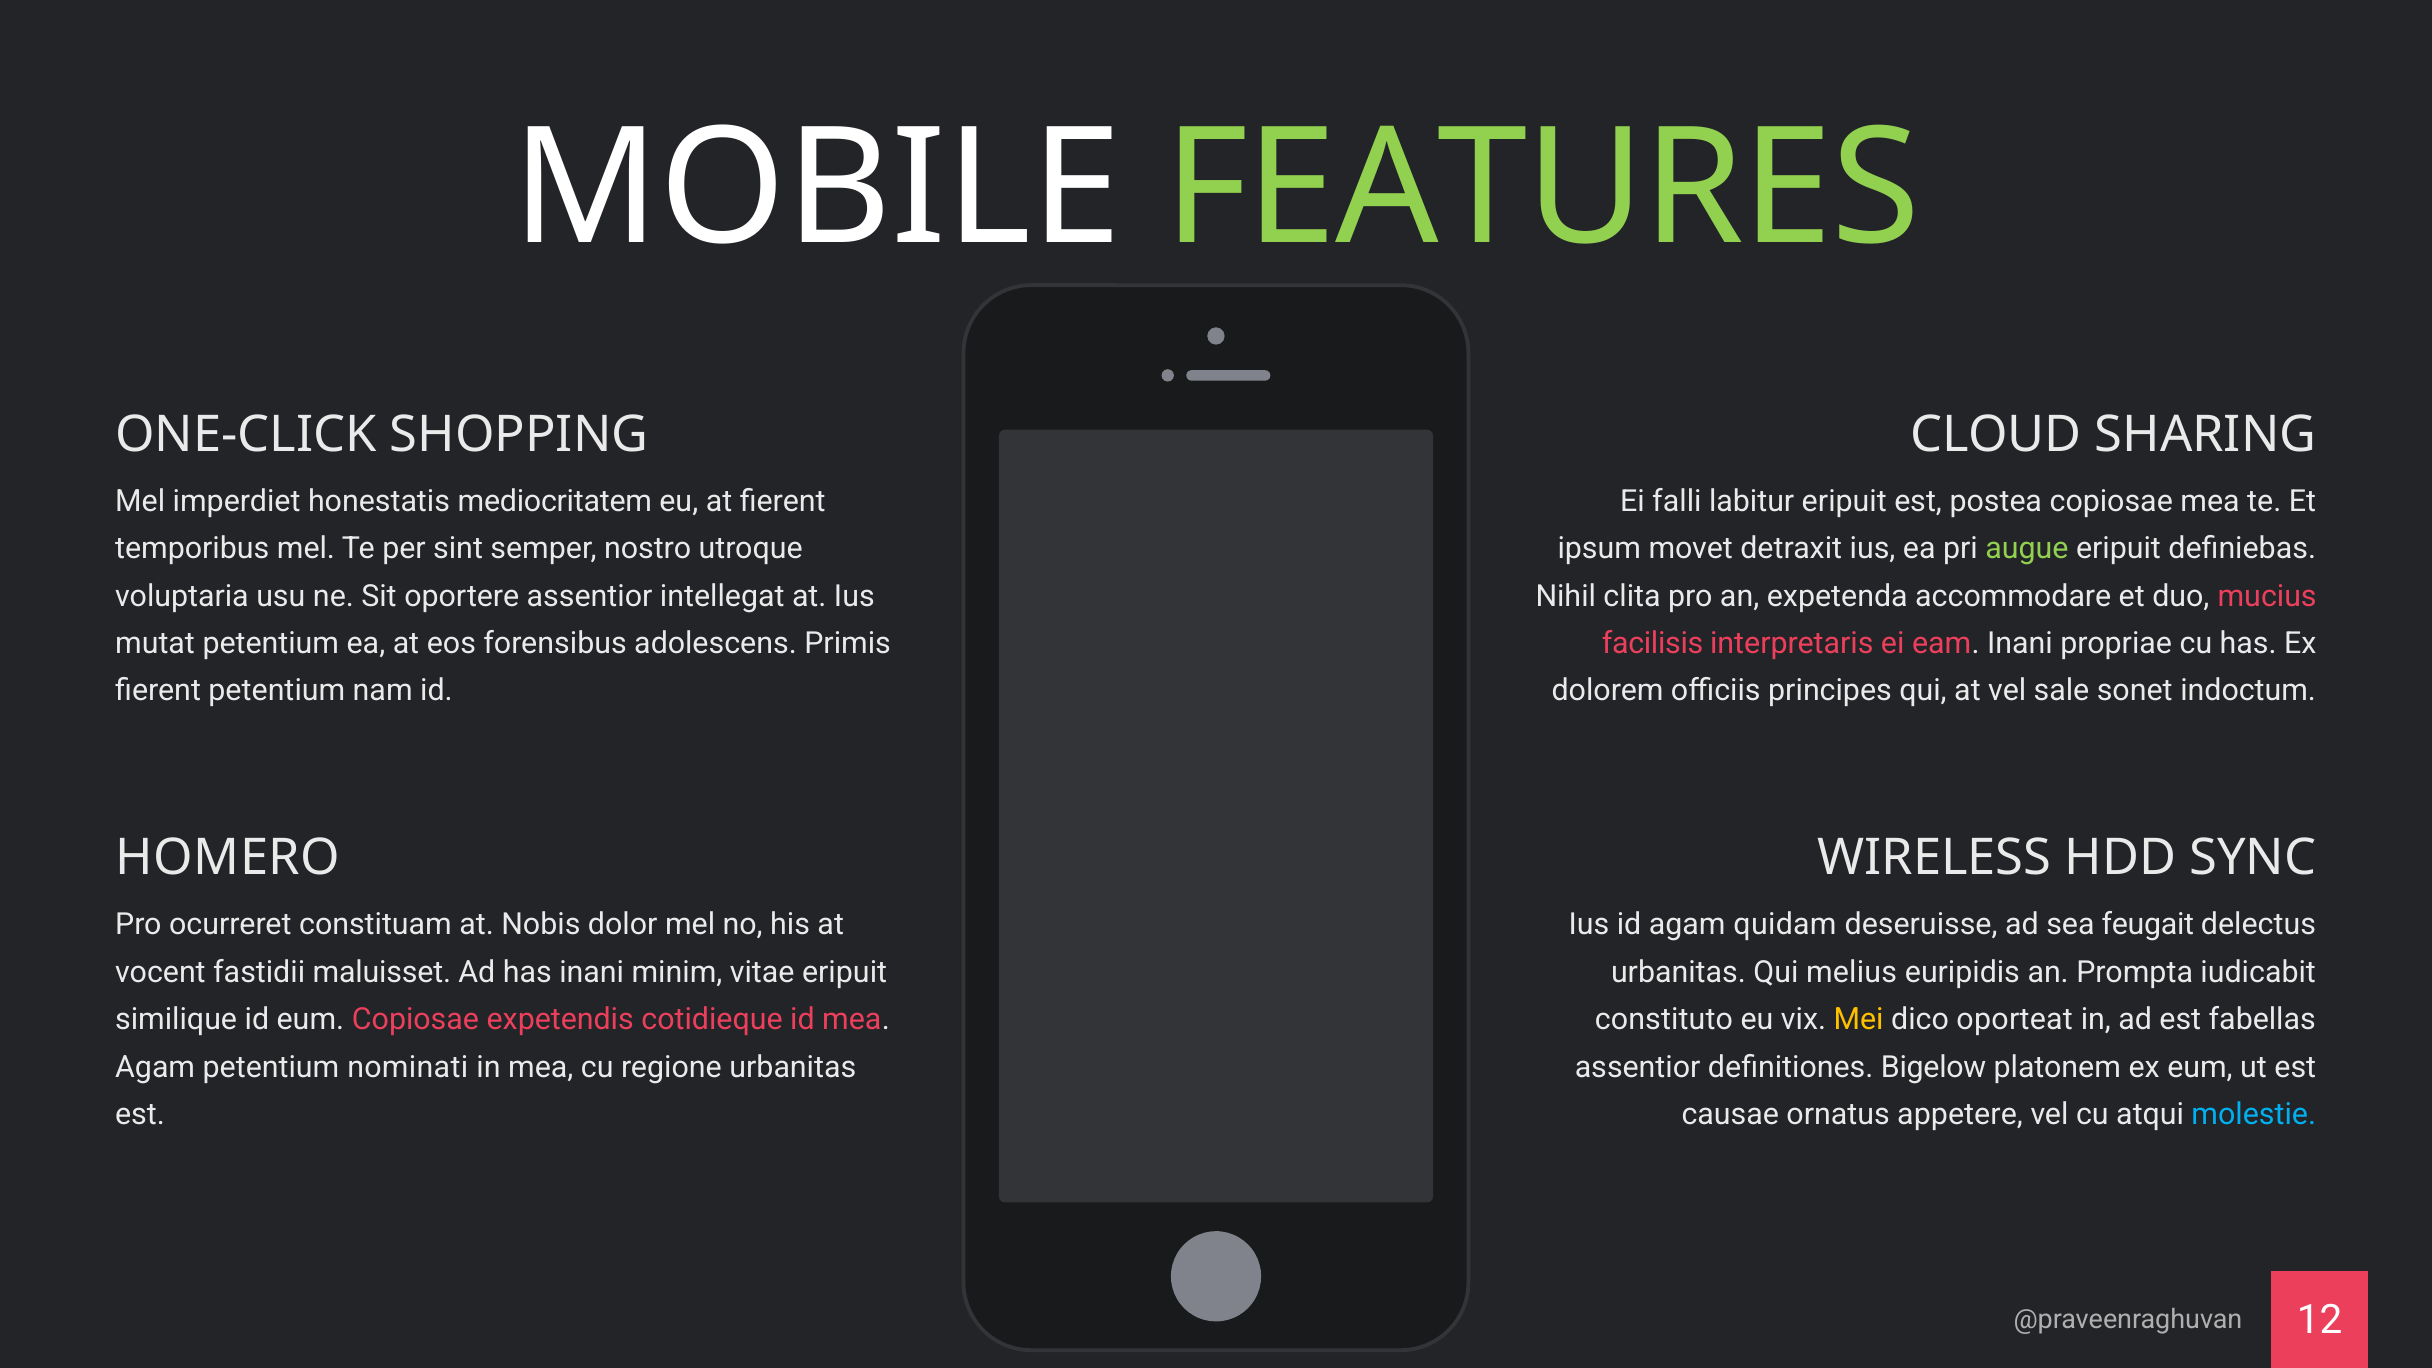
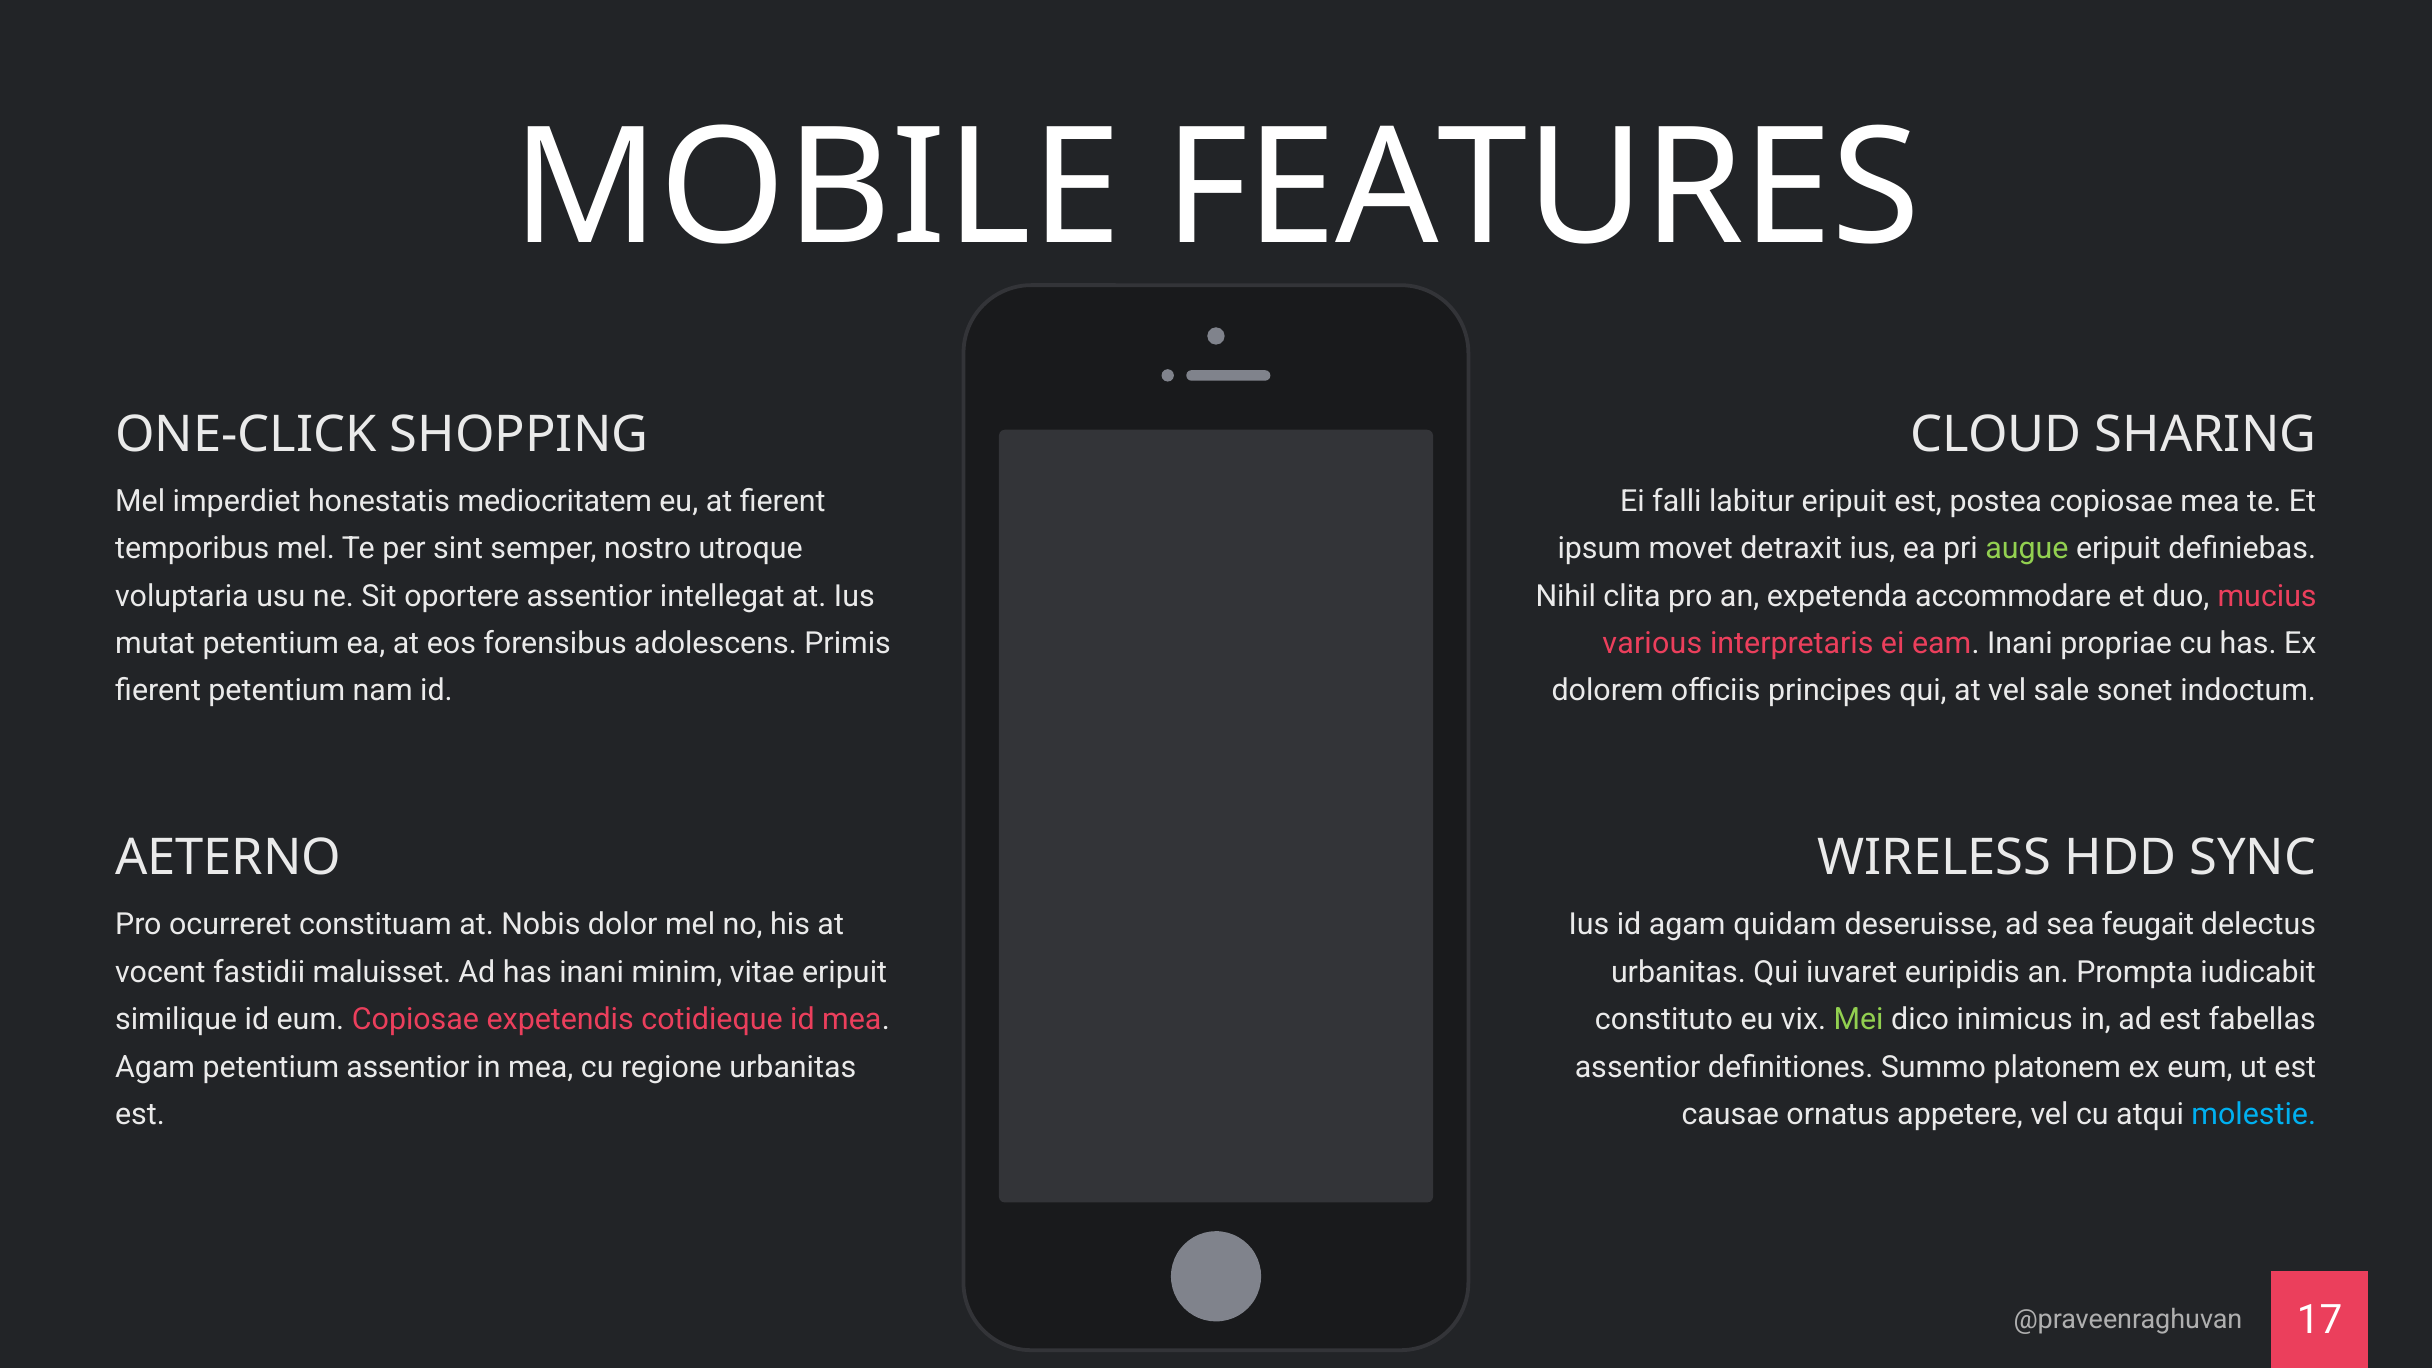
FEATURES colour: light green -> white (1542, 189)
facilisis: facilisis -> various (1652, 643)
HOMERO: HOMERO -> AETERNO (228, 858)
melius: melius -> iuvaret (1852, 972)
Mei colour: yellow -> light green (1859, 1020)
oporteat: oporteat -> inimicus (2015, 1020)
petentium nominati: nominati -> assentior (408, 1067)
Bigelow: Bigelow -> Summo (1933, 1067)
12: 12 -> 17 (2320, 1320)
